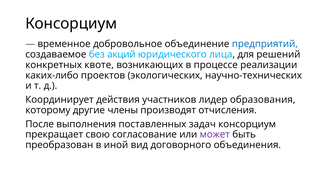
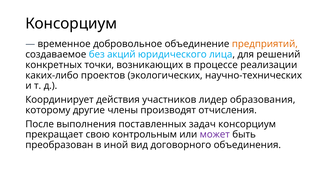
предприятий colour: blue -> orange (265, 44)
квоте: квоте -> точки (99, 65)
согласование: согласование -> контрольным (145, 135)
